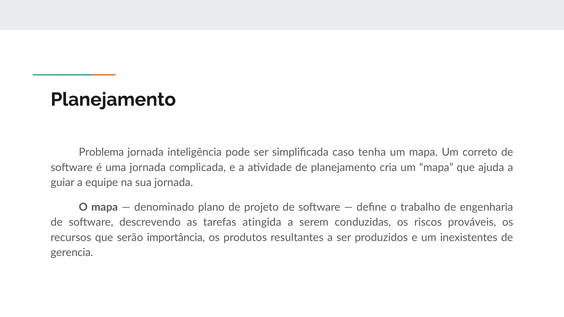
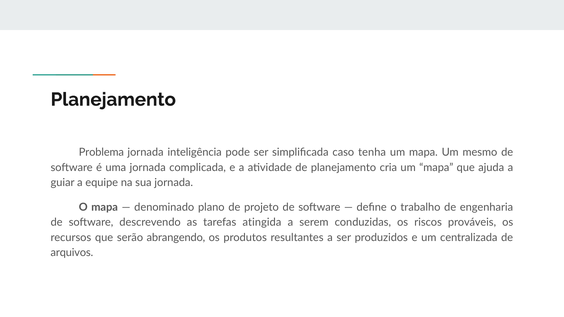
correto: correto -> mesmo (480, 152)
importância: importância -> abrangendo (176, 238)
inexistentes: inexistentes -> centralizada (469, 238)
gerencia: gerencia -> arquivos (72, 253)
